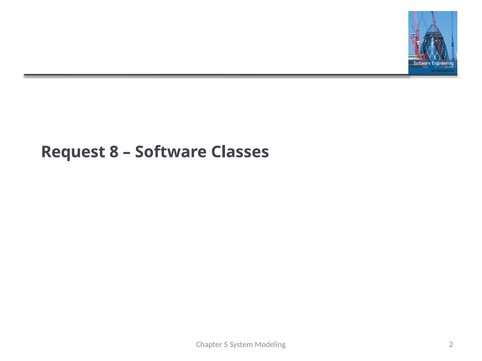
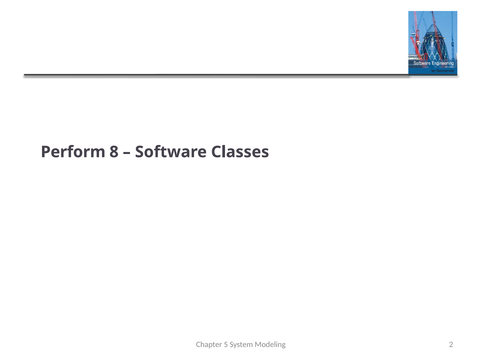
Request: Request -> Perform (73, 152)
